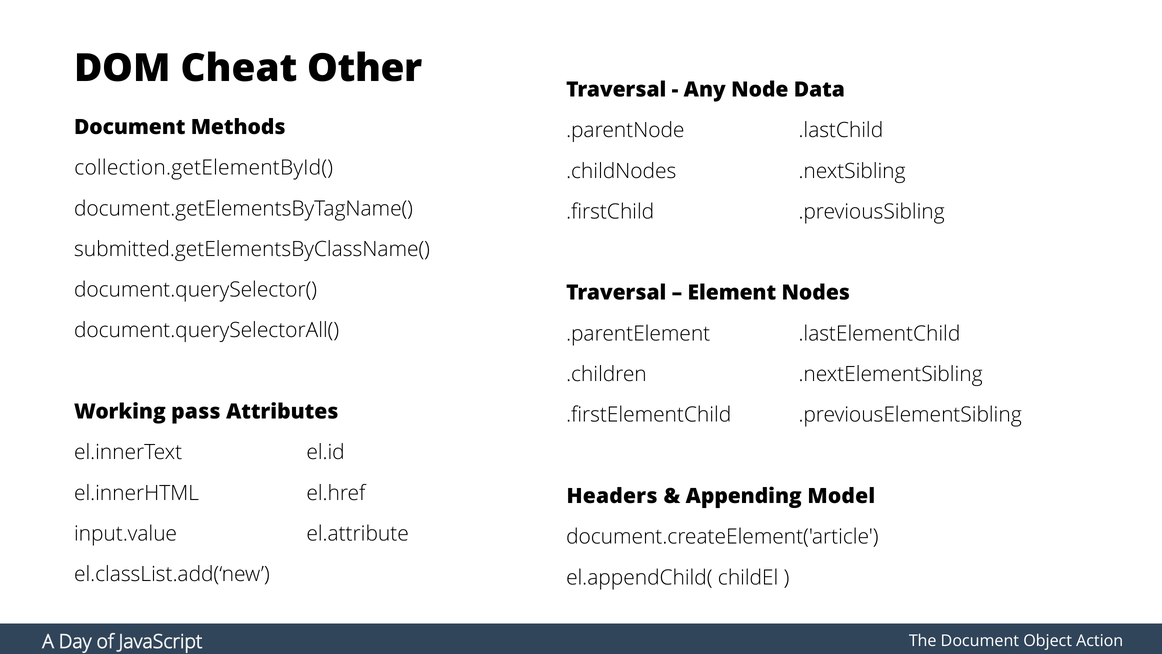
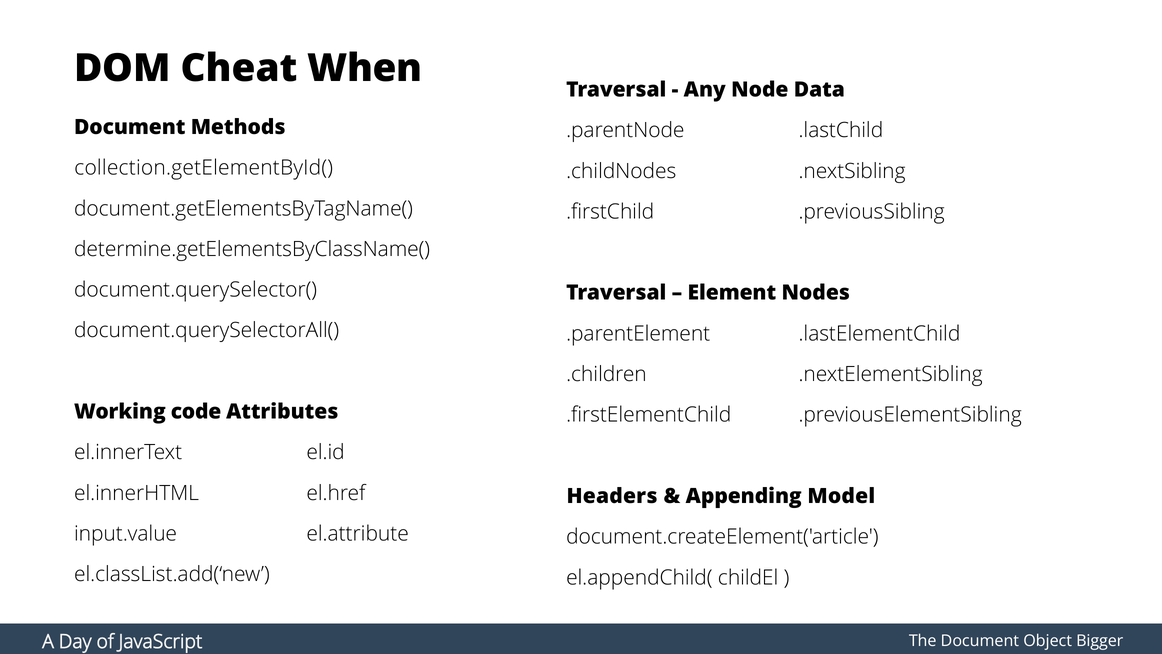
Other: Other -> When (365, 68)
submitted.getElementsByClassName(: submitted.getElementsByClassName( -> determine.getElementsByClassName( (252, 249)
pass: pass -> code (196, 412)
Action: Action -> Bigger (1100, 640)
